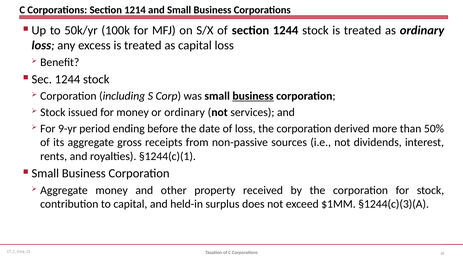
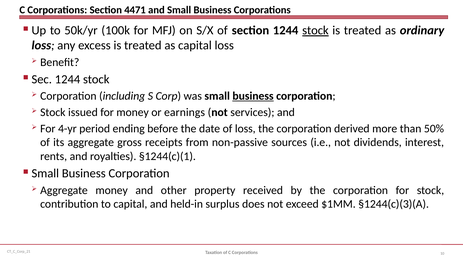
1214: 1214 -> 4471 (135, 10)
stock underline: none -> present (315, 30)
or ordinary: ordinary -> earnings (185, 112)
9-yr: 9-yr -> 4-yr (67, 128)
